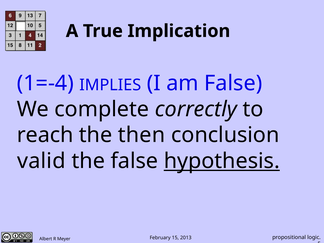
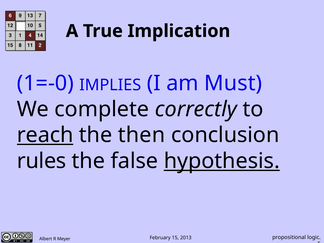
1=-4: 1=-4 -> 1=-0 (45, 83)
am False: False -> Must (233, 83)
reach underline: none -> present (45, 135)
valid: valid -> rules (42, 161)
